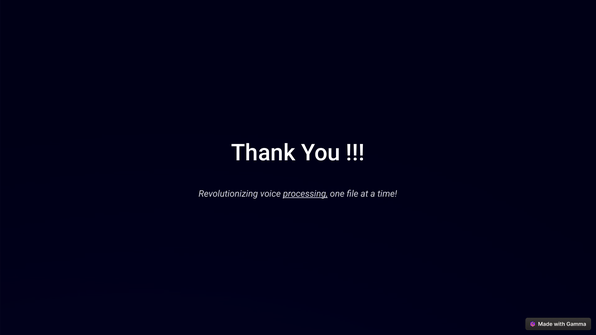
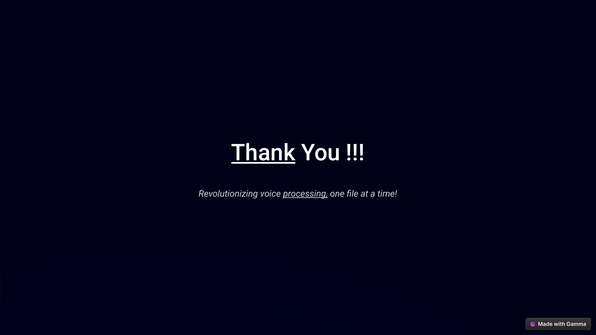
Thank underline: none -> present (263, 153)
